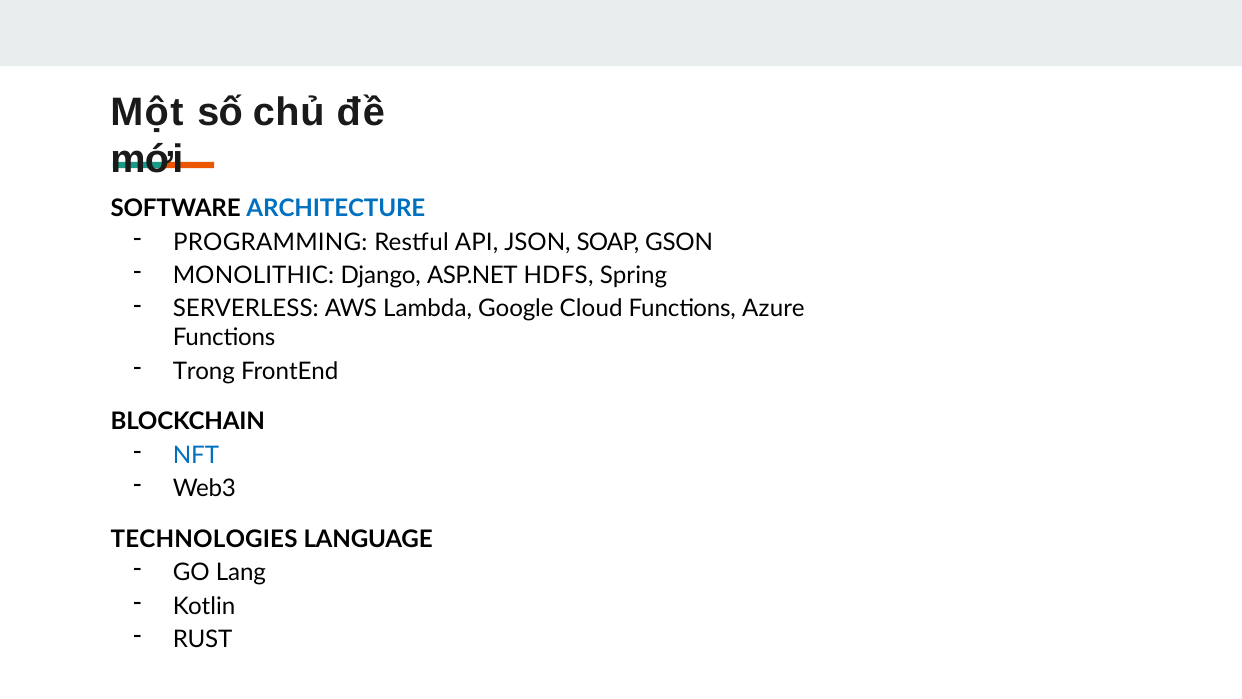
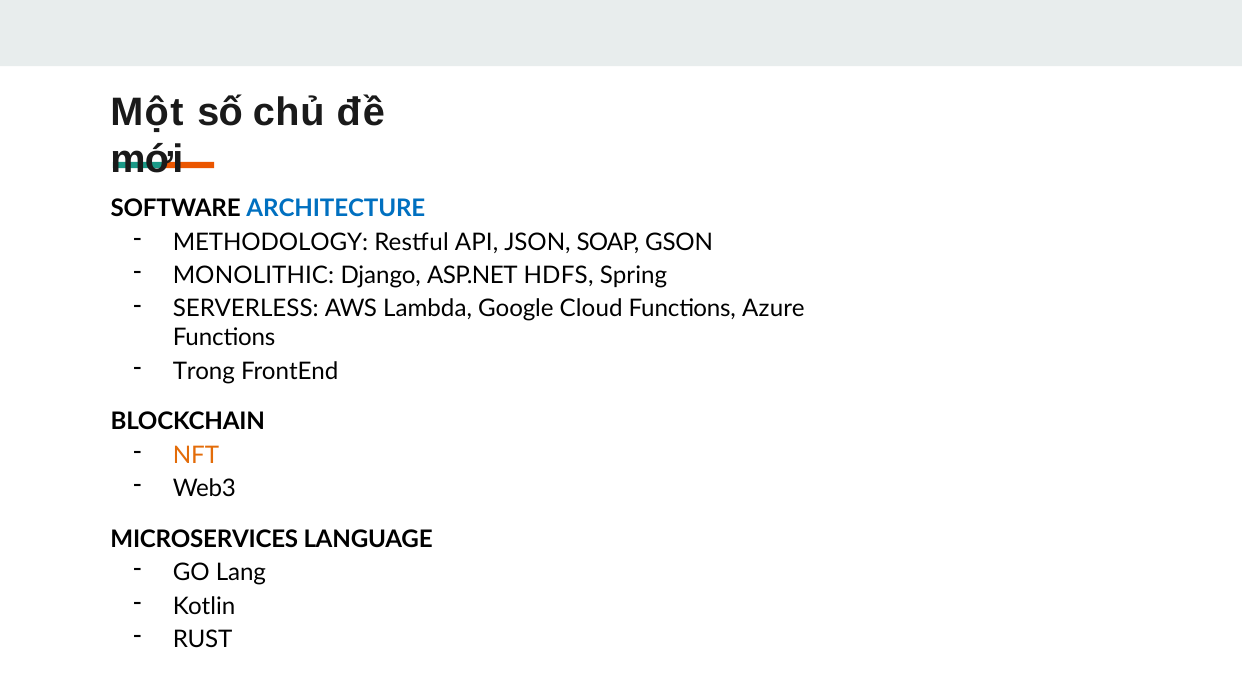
PROGRAMMING: PROGRAMMING -> METHODOLOGY (270, 242)
NFT colour: blue -> orange (196, 455)
TECHNOLOGIES: TECHNOLOGIES -> MICROSERVICES (204, 539)
